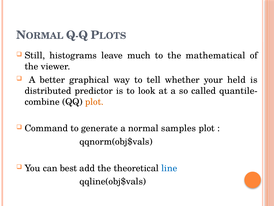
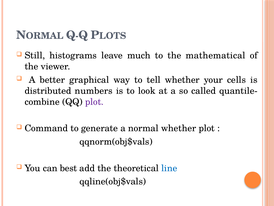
held: held -> cells (237, 80)
predictor: predictor -> numbers (94, 91)
plot colour: orange -> purple (94, 102)
normal samples: samples -> whether (179, 128)
